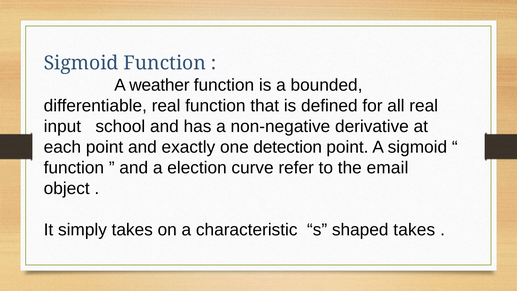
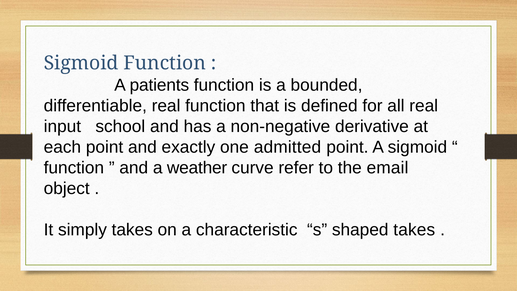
weather: weather -> patients (159, 85)
detection: detection -> admitted (288, 147)
election: election -> weather (197, 168)
